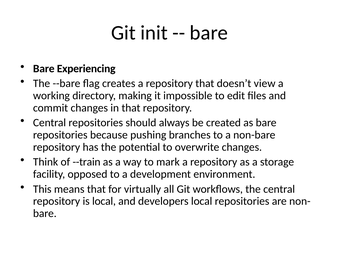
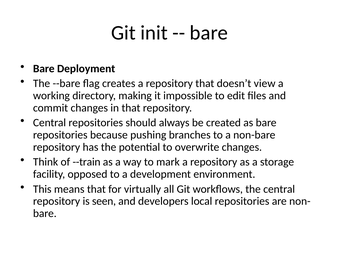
Experiencing: Experiencing -> Deployment (86, 69)
is local: local -> seen (104, 201)
